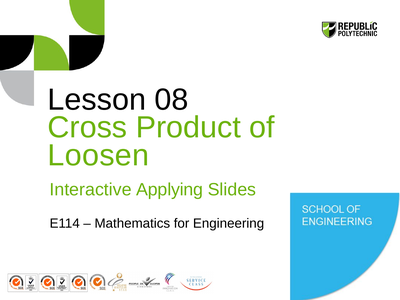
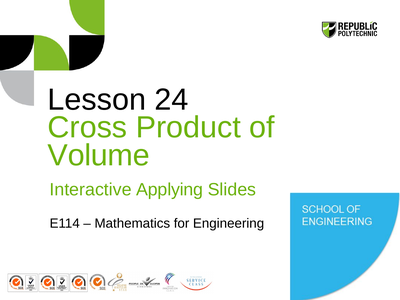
08: 08 -> 24 (171, 100)
Loosen: Loosen -> Volume (99, 155)
